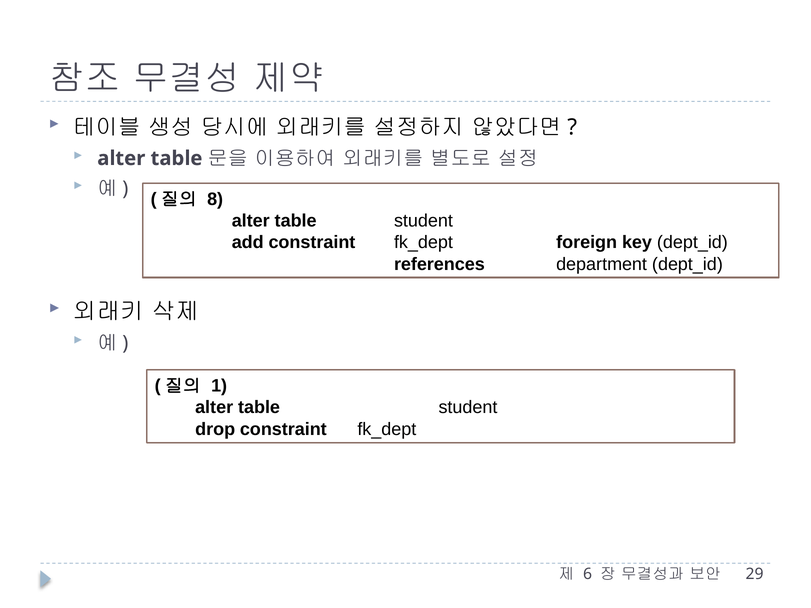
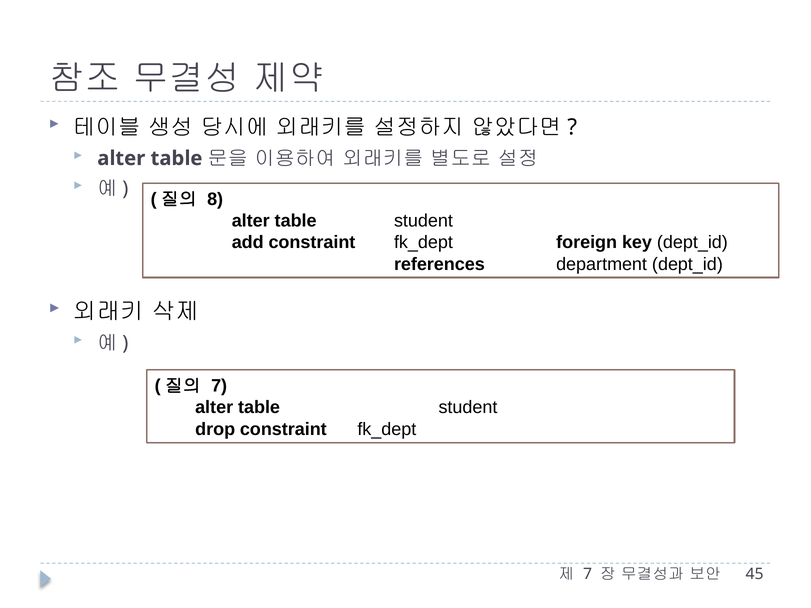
1: 1 -> 7 (219, 386)
6: 6 -> 7 (588, 574)
29: 29 -> 45 (755, 574)
